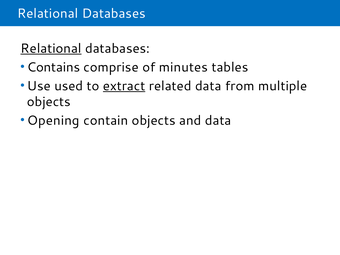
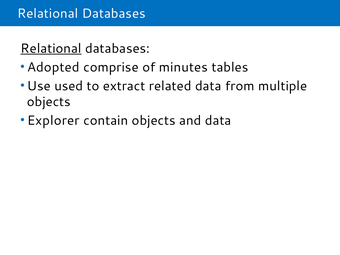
Contains: Contains -> Adopted (53, 67)
extract underline: present -> none (124, 86)
Opening: Opening -> Explorer (53, 121)
